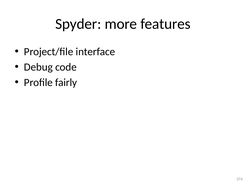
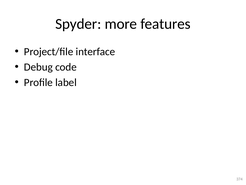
fairly: fairly -> label (66, 82)
